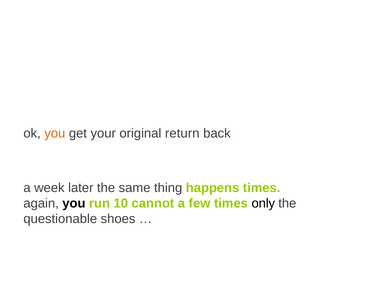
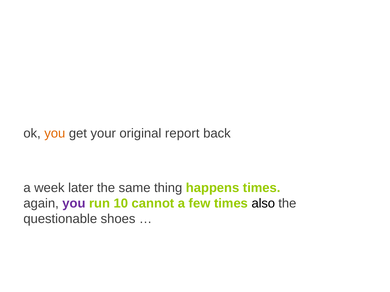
return: return -> report (182, 133)
you colour: black -> purple (74, 204)
only: only -> also (263, 204)
